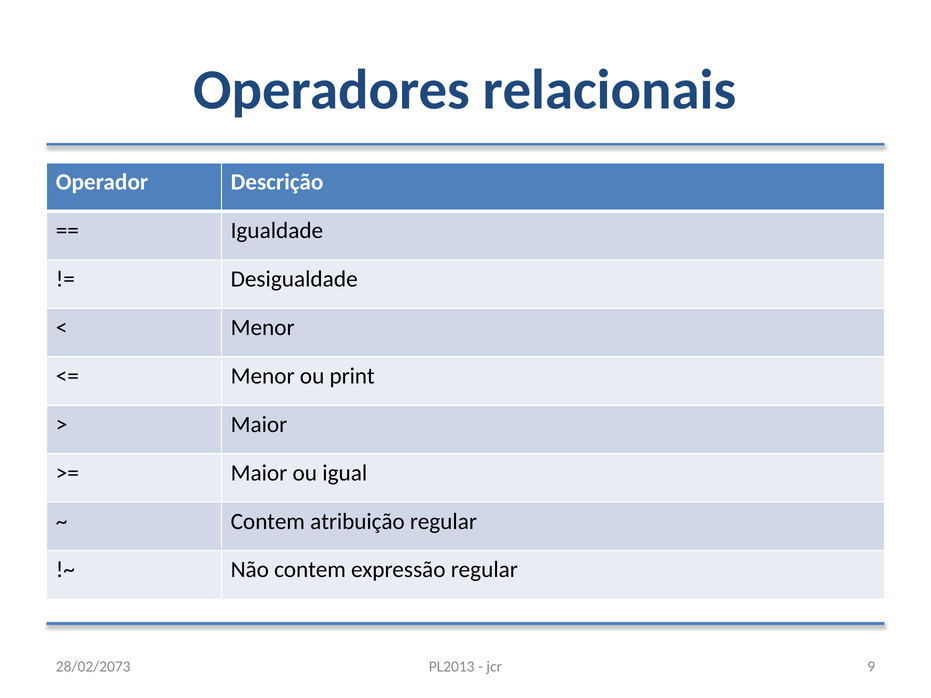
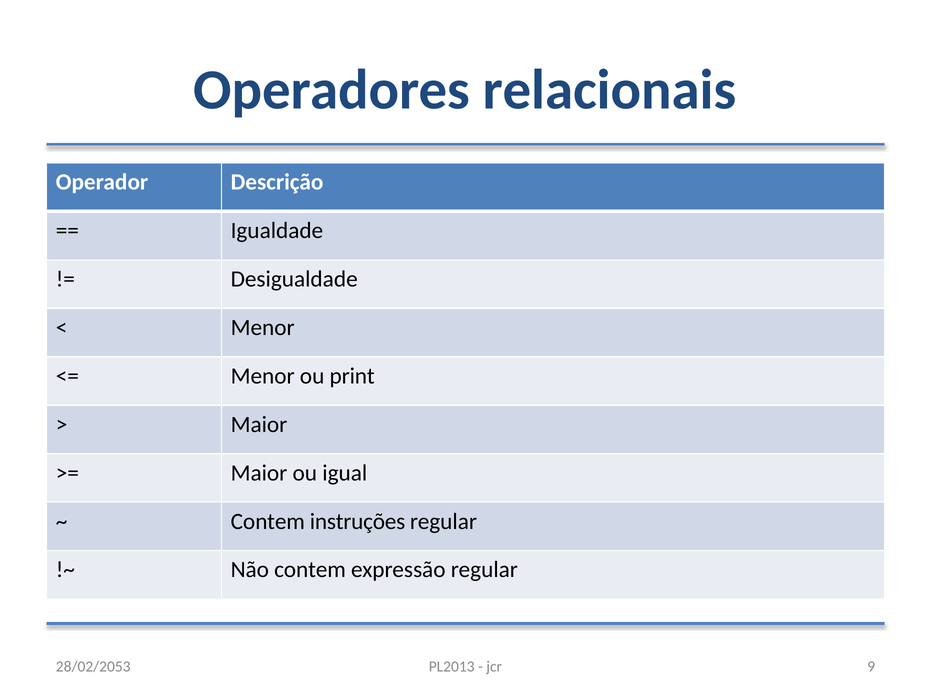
atribuição: atribuição -> instruções (358, 522)
28/02/2073: 28/02/2073 -> 28/02/2053 (93, 667)
